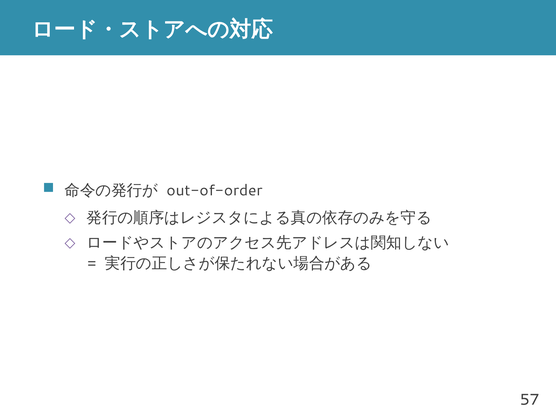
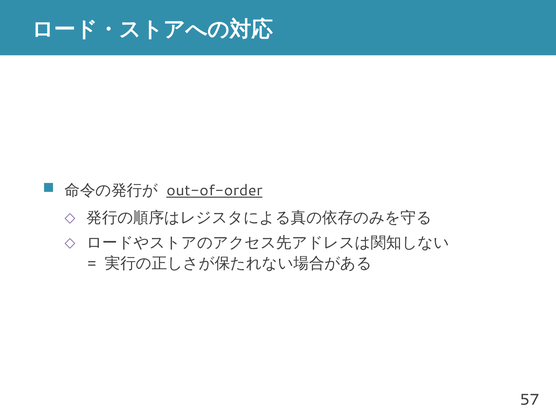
out-of-order underline: none -> present (214, 191)
